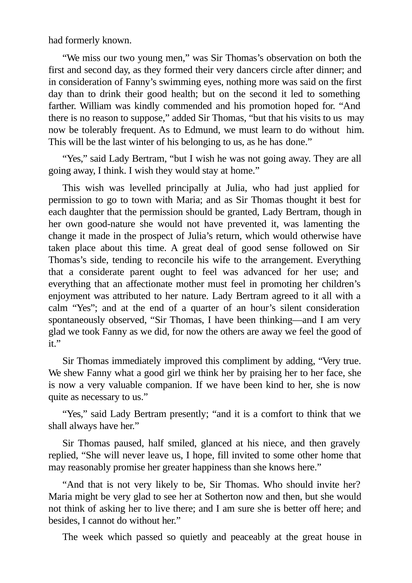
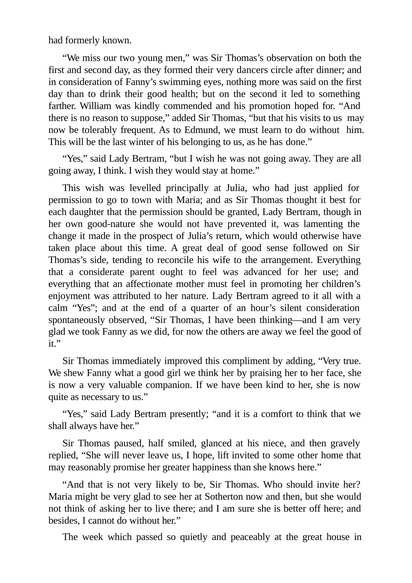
fill: fill -> lift (223, 455)
